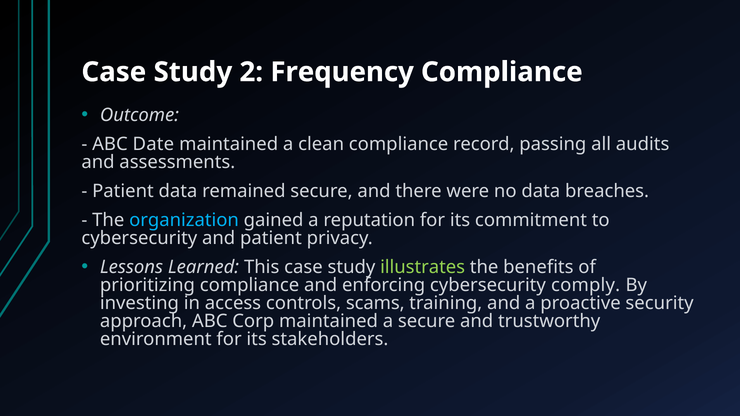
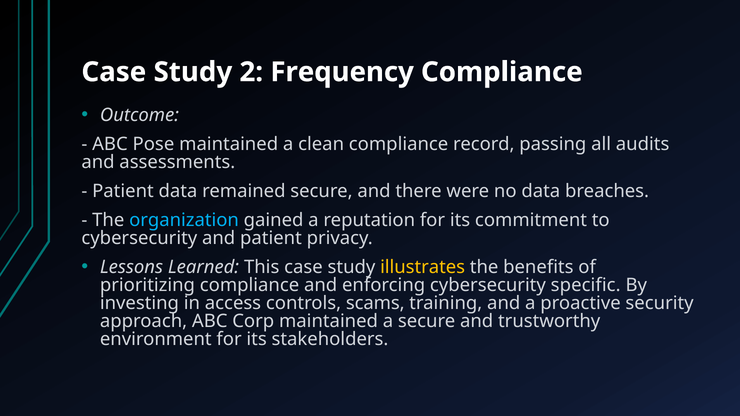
Date: Date -> Pose (153, 144)
illustrates colour: light green -> yellow (423, 267)
comply: comply -> specific (586, 285)
